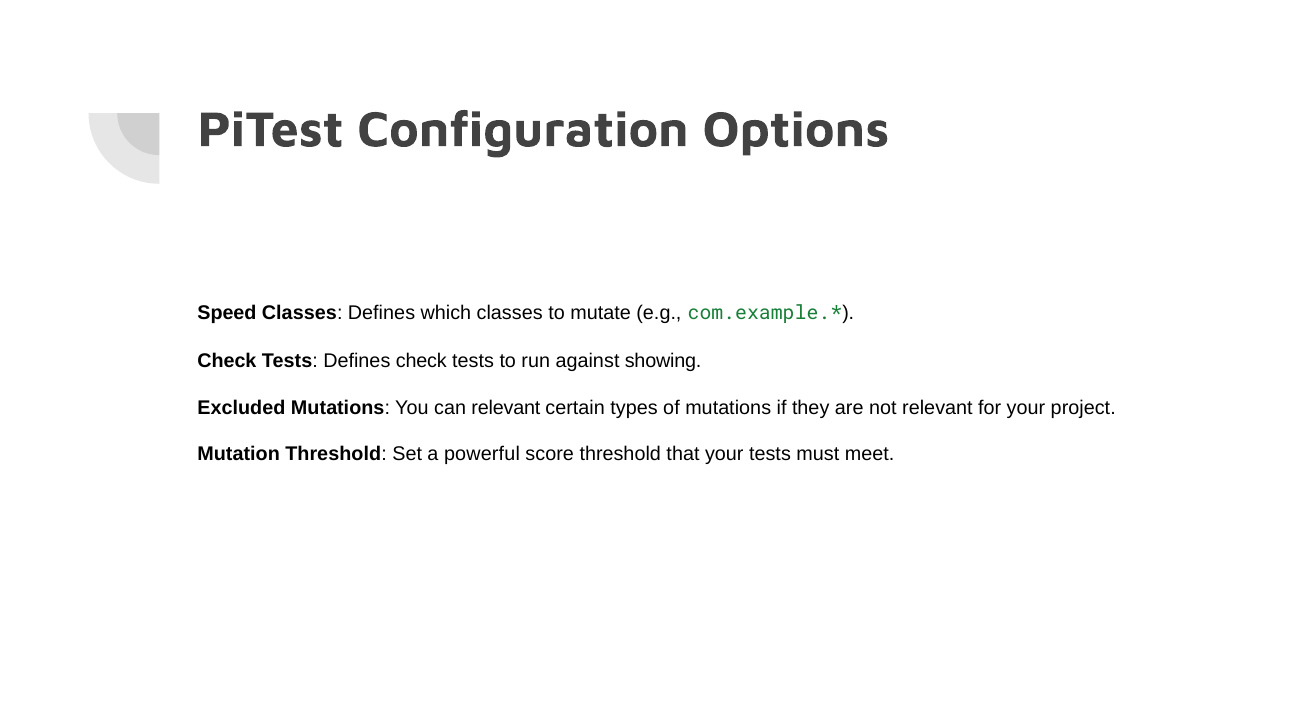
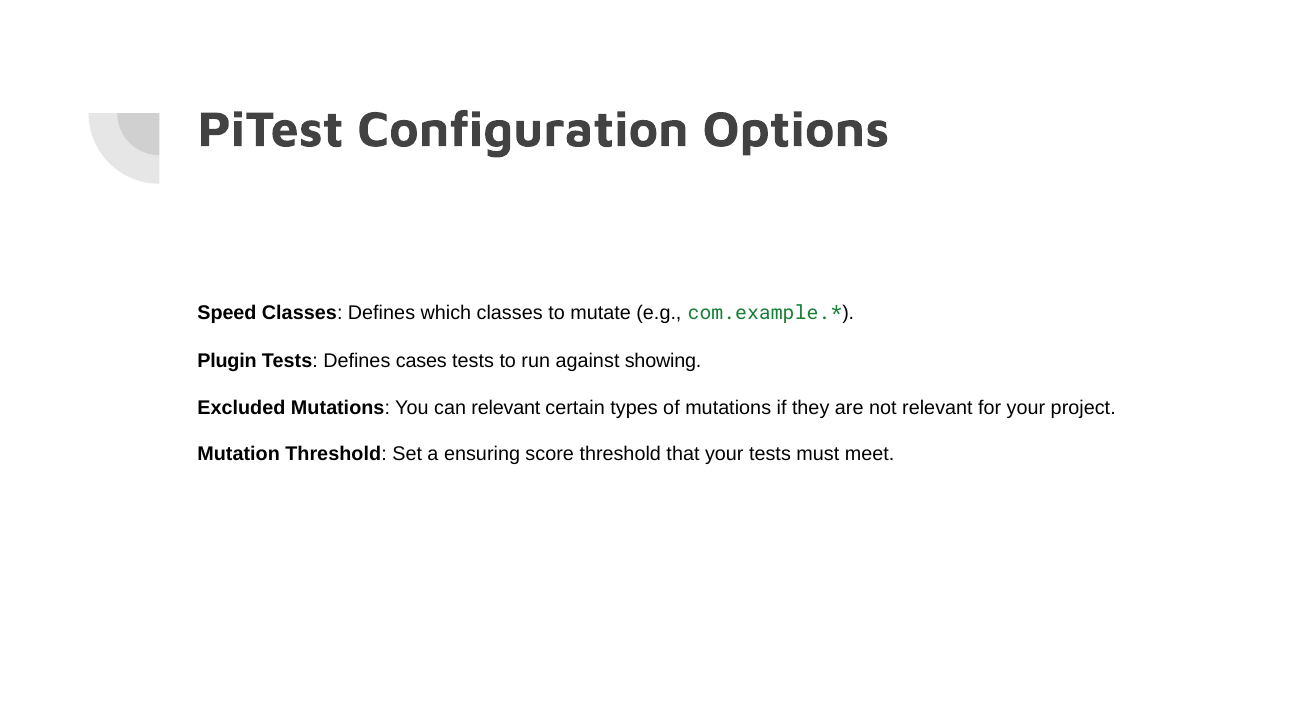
Check: Check -> Plugin (227, 361)
Defines check: check -> cases (421, 361)
powerful: powerful -> ensuring (482, 454)
